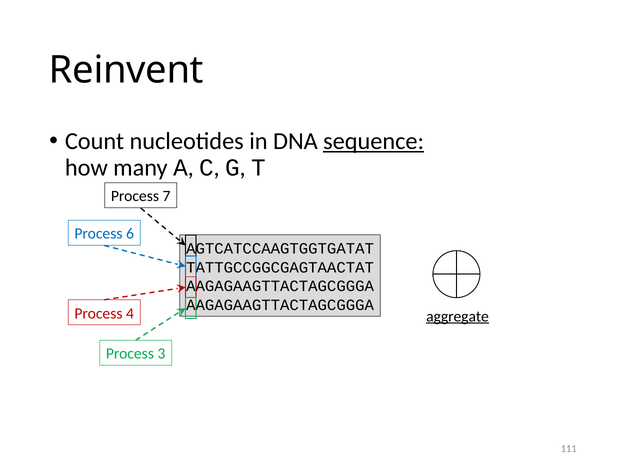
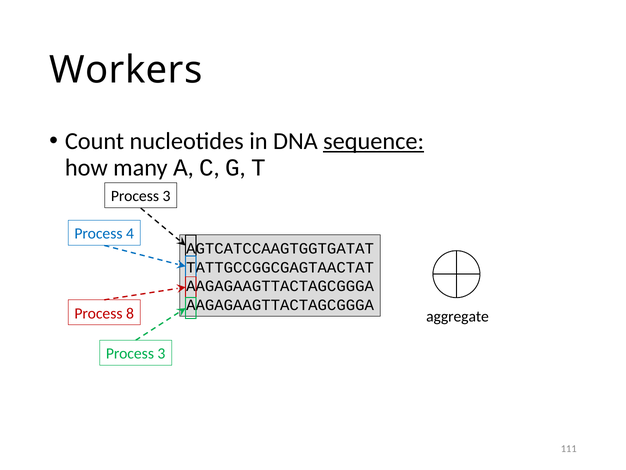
Reinvent: Reinvent -> Workers (126, 70)
7: 7 -> 3 (166, 196)
6: 6 -> 4 (130, 233)
4: 4 -> 8 (130, 313)
aggregate underline: present -> none (458, 316)
